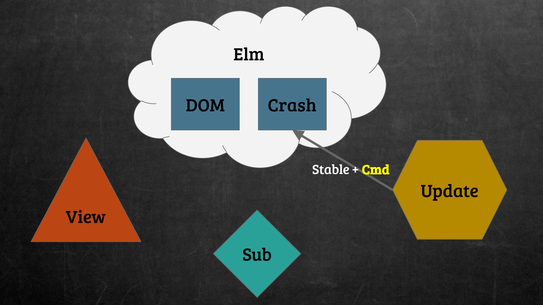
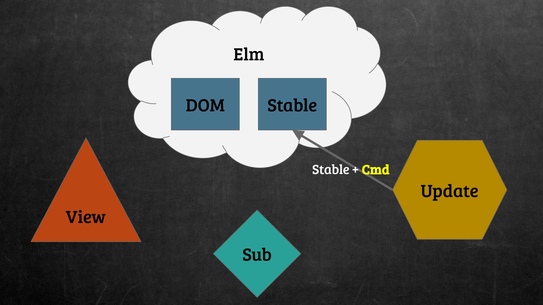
Crash: Crash -> Stable (292, 106)
